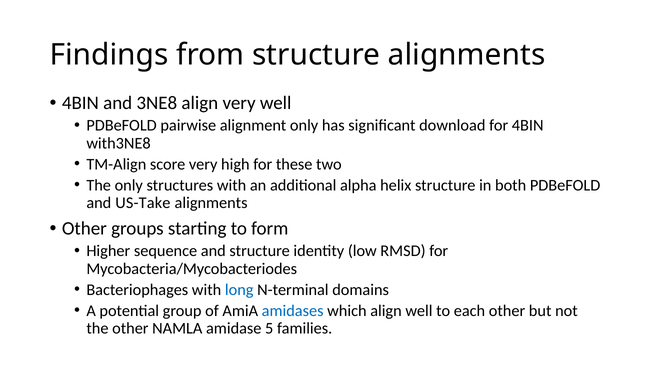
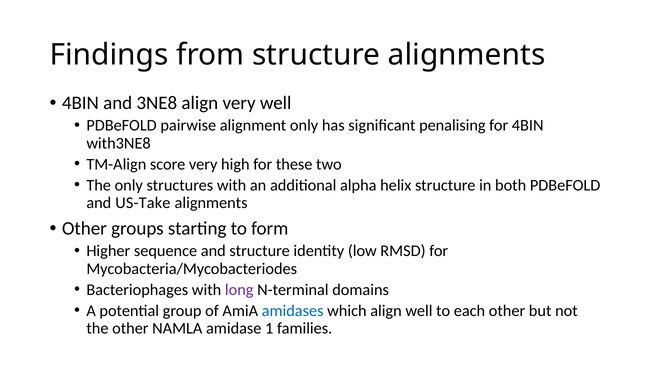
download: download -> penalising (452, 125)
long colour: blue -> purple (239, 289)
5: 5 -> 1 (269, 328)
